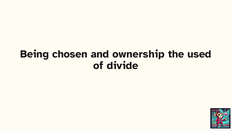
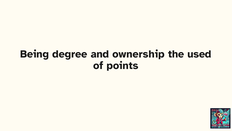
chosen: chosen -> degree (70, 54)
divide: divide -> points (123, 65)
